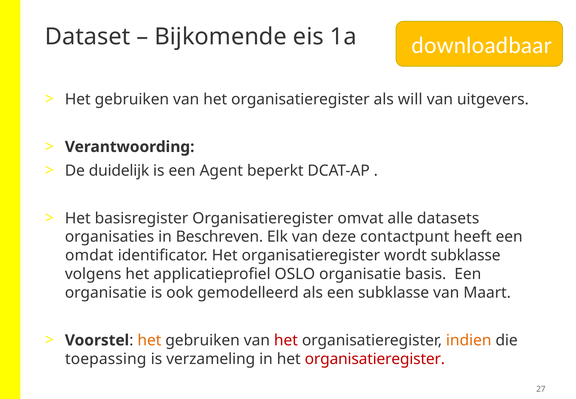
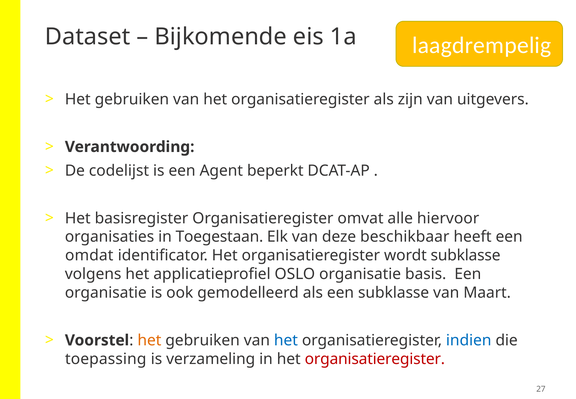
downloadbaar: downloadbaar -> laagdrempelig (482, 45)
will: will -> zijn (410, 99)
duidelijk: duidelijk -> codelijst (119, 171)
datasets: datasets -> hiervoor (448, 218)
Beschreven: Beschreven -> Toegestaan (219, 237)
contactpunt: contactpunt -> beschikbaar (405, 237)
het colour: red -> blue (286, 340)
indien colour: orange -> blue (469, 340)
